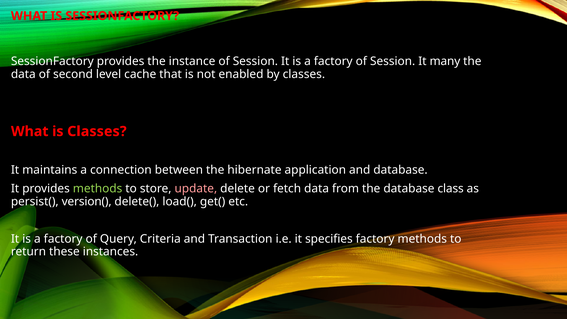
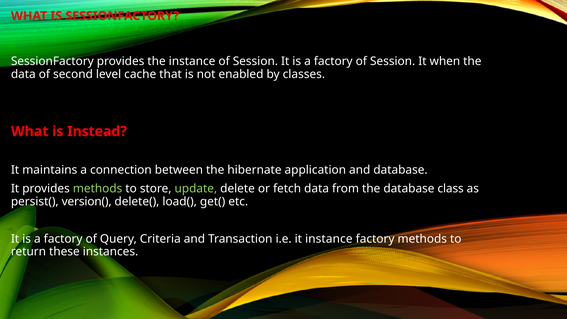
many: many -> when (445, 61)
is Classes: Classes -> Instead (97, 131)
update colour: pink -> light green (196, 189)
it specifies: specifies -> instance (329, 239)
